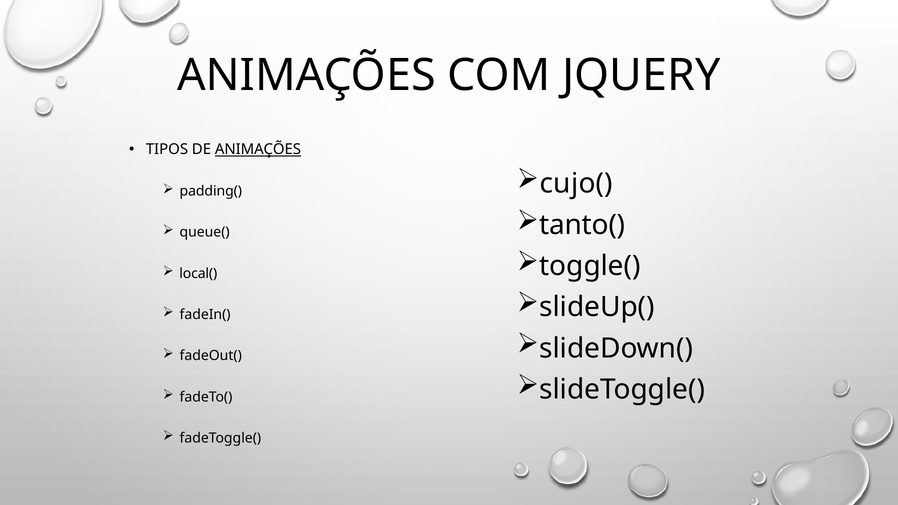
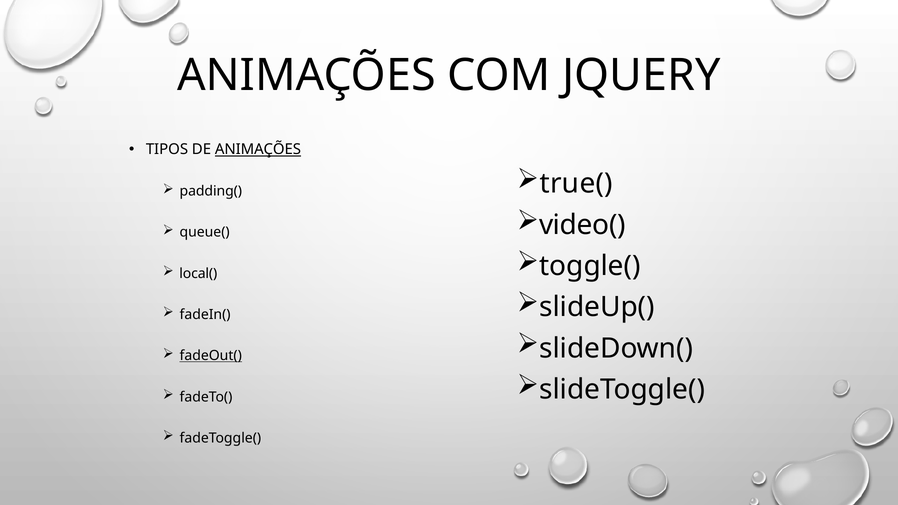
cujo(: cujo( -> true( (576, 184)
tanto(: tanto( -> video( (582, 225)
fadeOut( underline: none -> present (211, 356)
